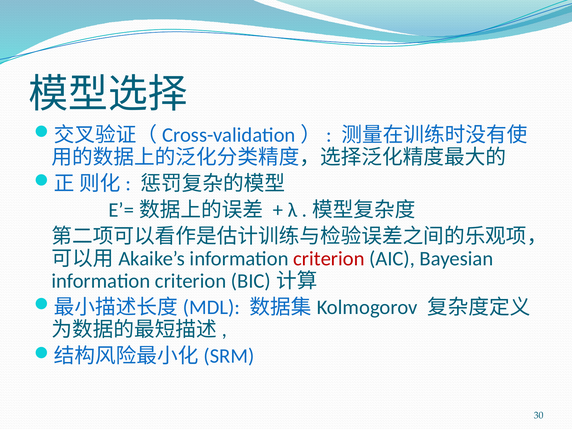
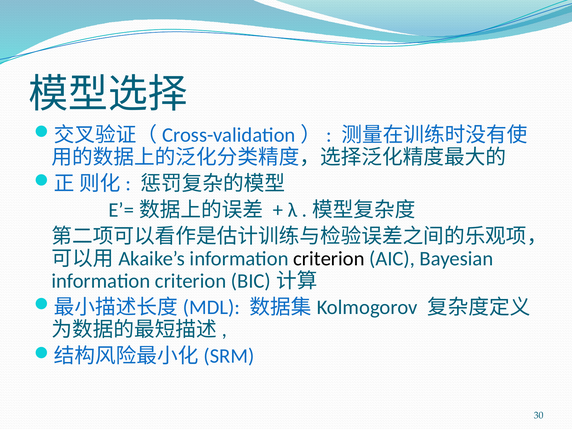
criterion colour: red -> black (329, 259)
